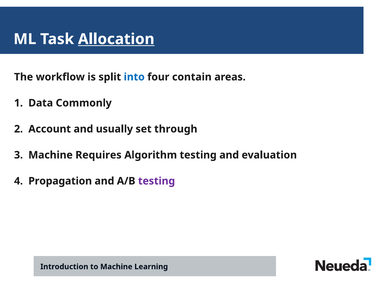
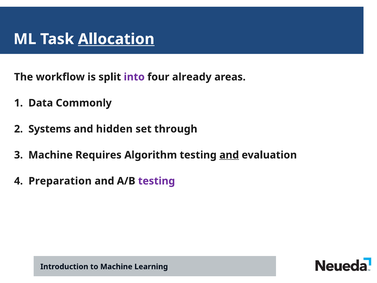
into colour: blue -> purple (134, 77)
contain: contain -> already (192, 77)
Account: Account -> Systems (50, 129)
usually: usually -> hidden (114, 129)
and underline: none -> present (229, 155)
Propagation: Propagation -> Preparation (60, 181)
